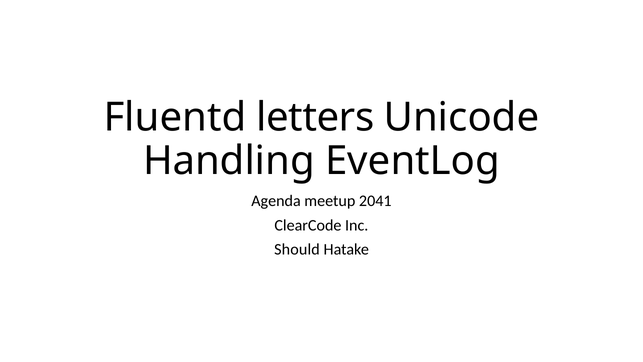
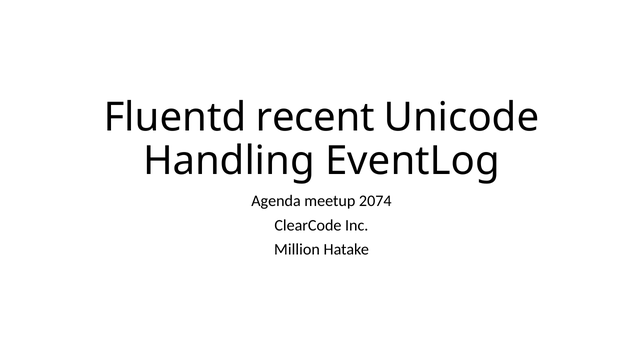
letters: letters -> recent (315, 117)
2041: 2041 -> 2074 (375, 201)
Should: Should -> Million (297, 249)
